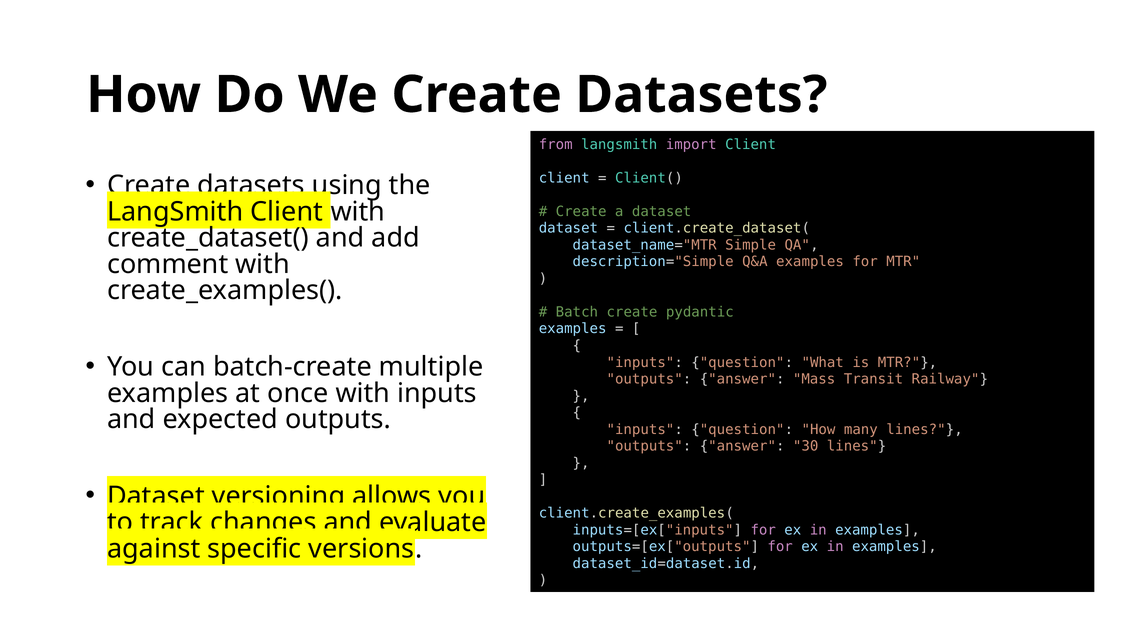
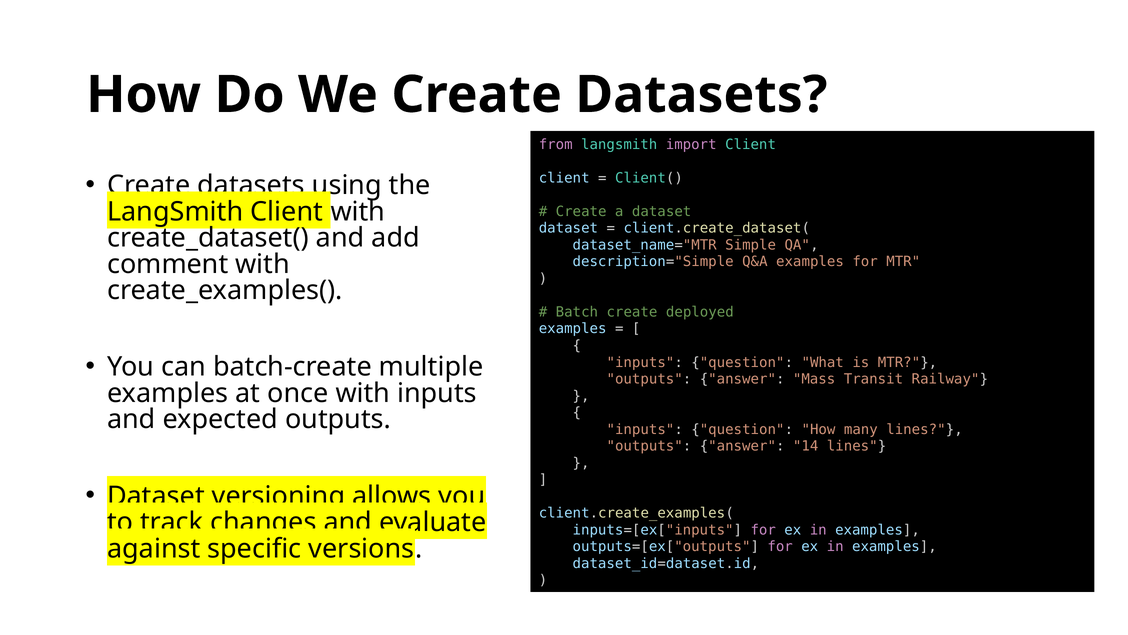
pydantic: pydantic -> deployed (700, 312)
30: 30 -> 14 (806, 446)
